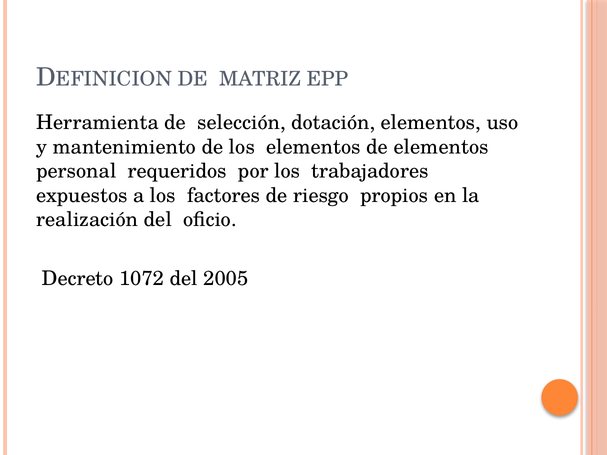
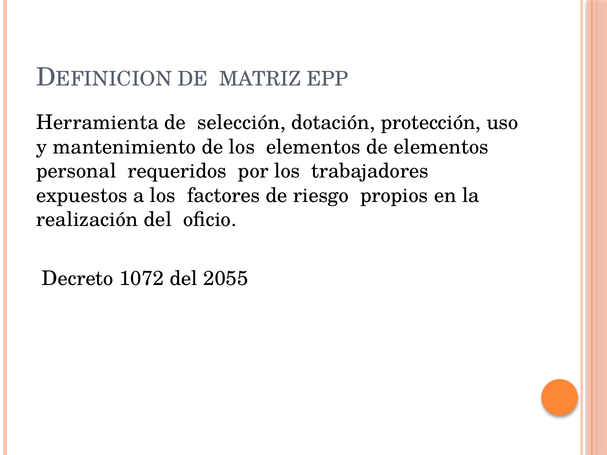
dotación elementos: elementos -> protección (431, 123)
2005: 2005 -> 2055 (226, 279)
